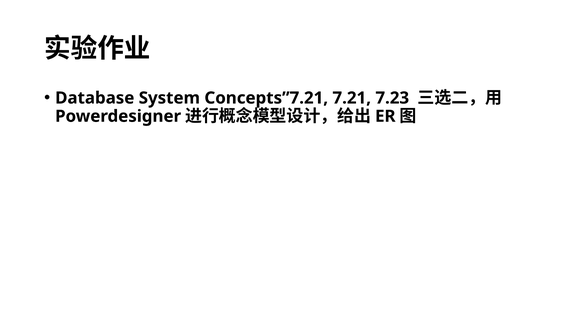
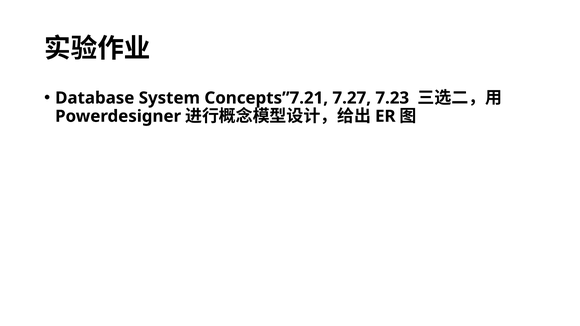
7.21: 7.21 -> 7.27 (352, 98)
